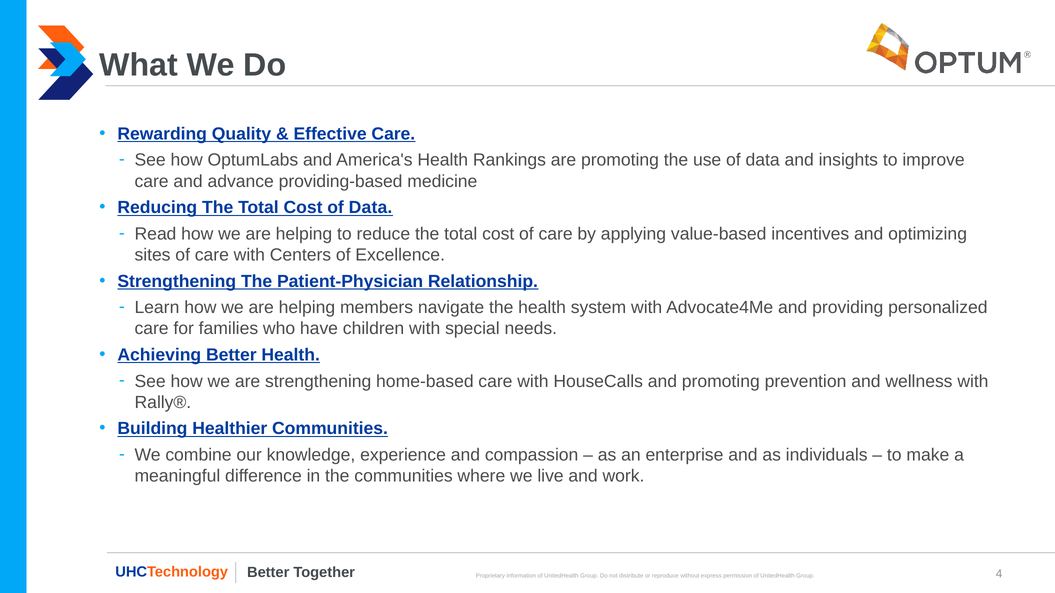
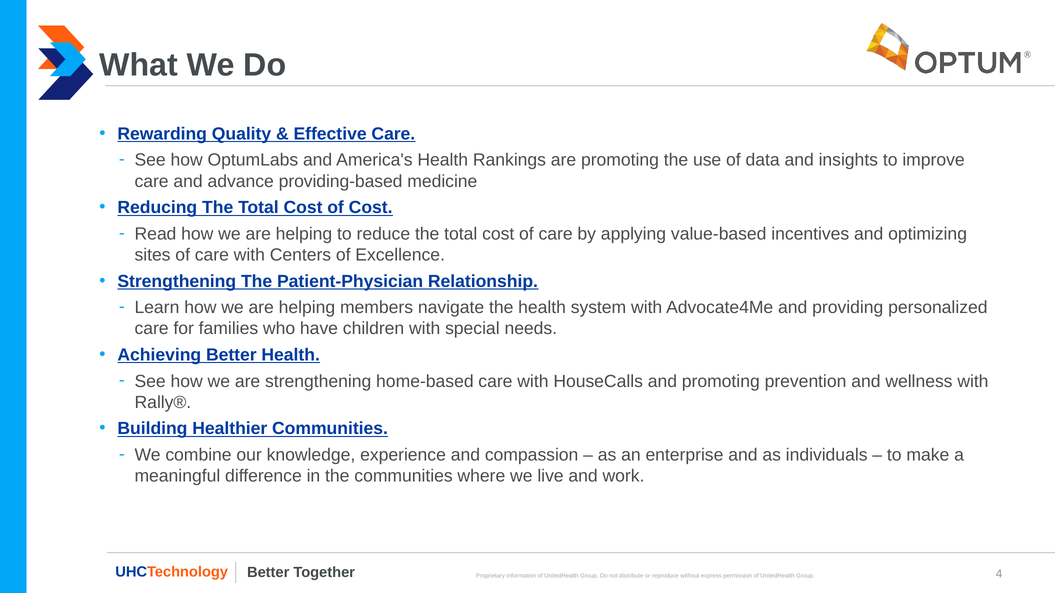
Cost of Data: Data -> Cost (371, 208)
